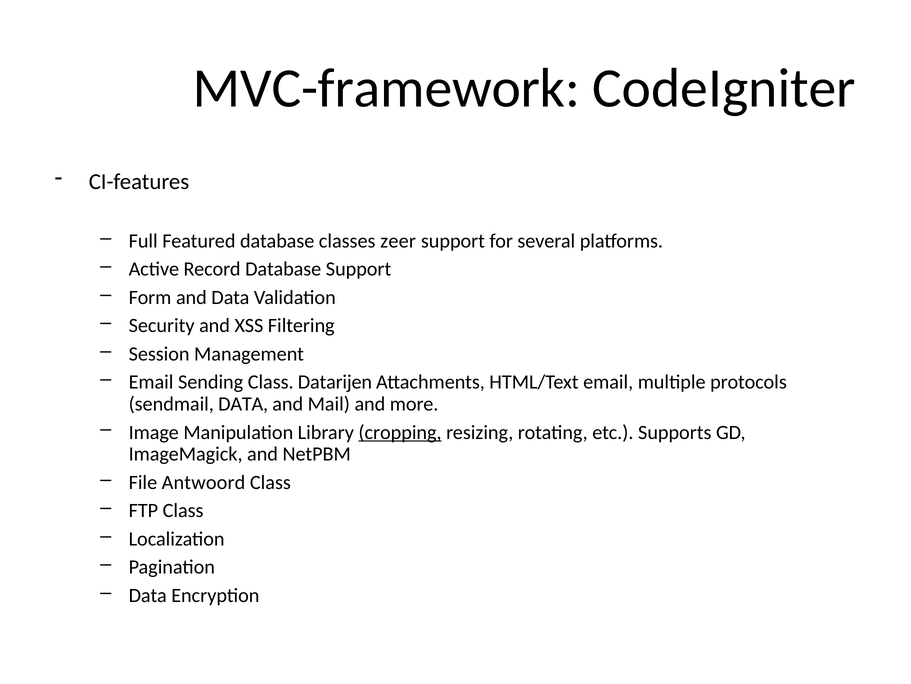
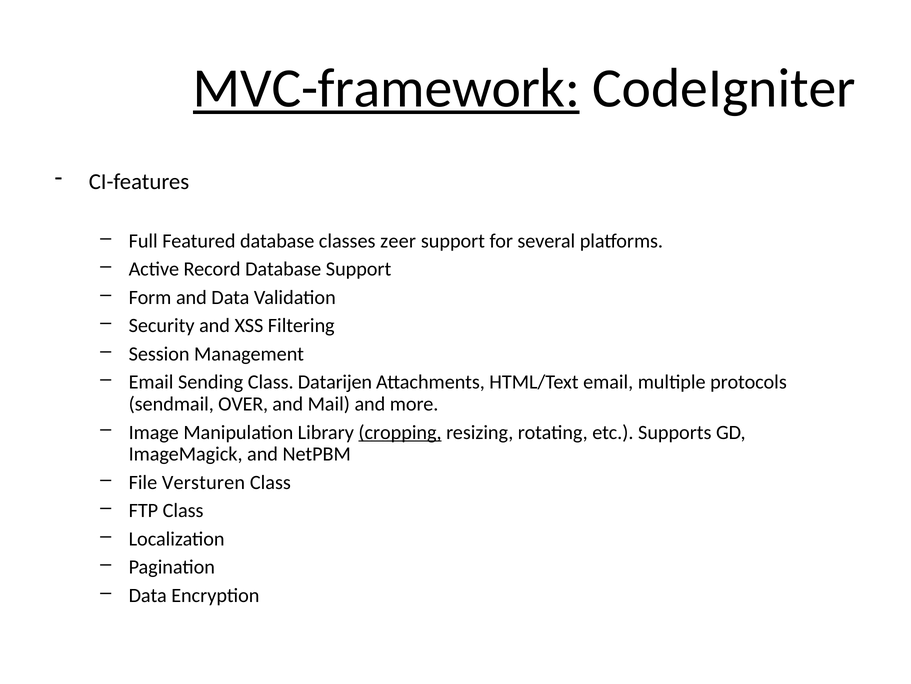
MVC-framework underline: none -> present (386, 88)
sendmail DATA: DATA -> OVER (243, 404)
Antwoord: Antwoord -> Versturen (204, 482)
